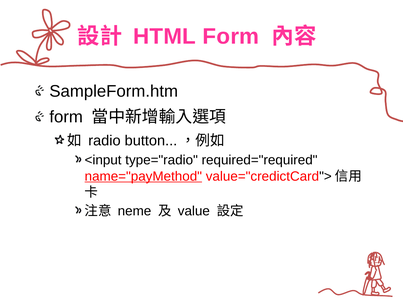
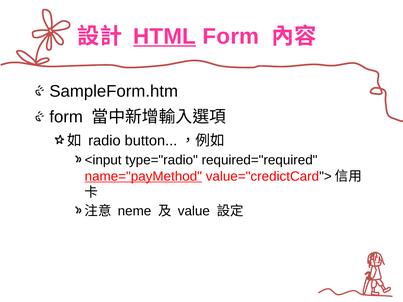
HTML underline: none -> present (165, 36)
